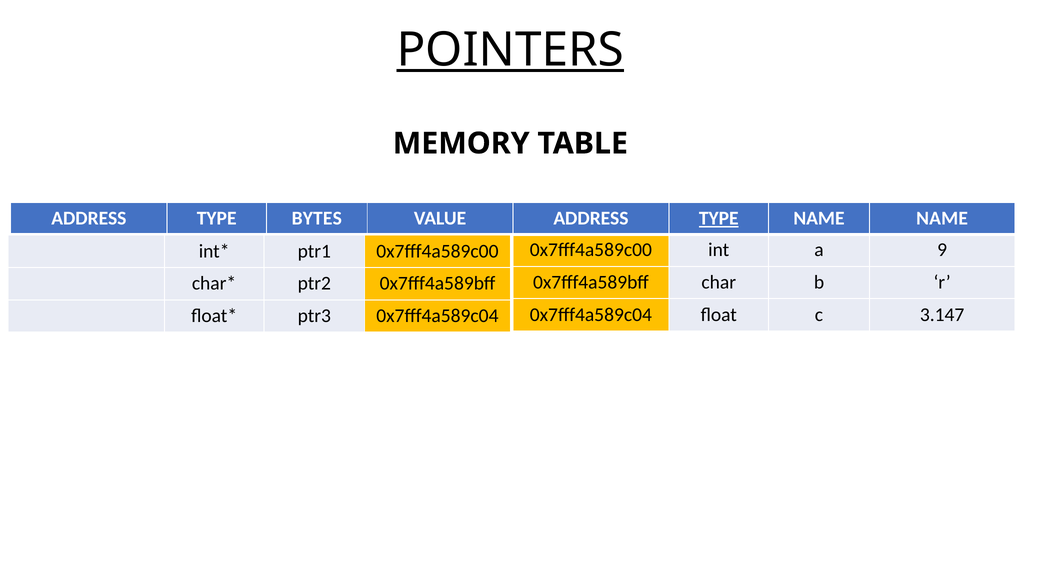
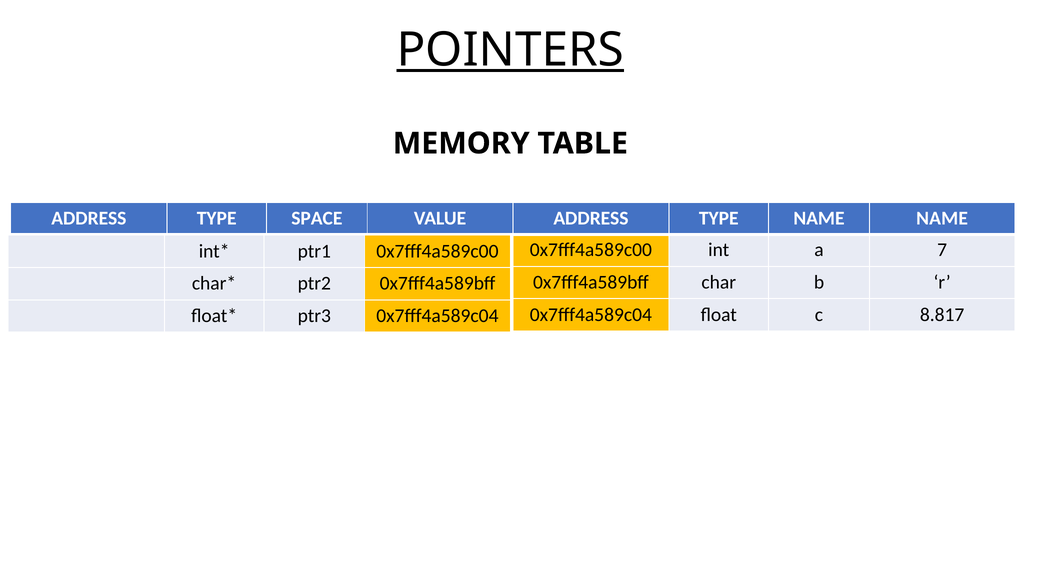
BYTES: BYTES -> SPACE (317, 219)
TYPE underline: present -> none (719, 219)
9: 9 -> 7 (942, 250)
3.147: 3.147 -> 8.817 (942, 315)
